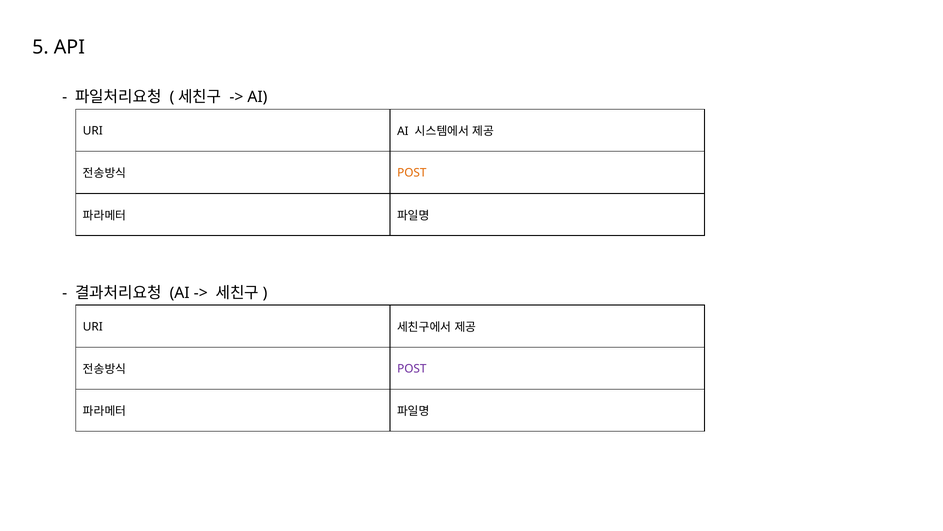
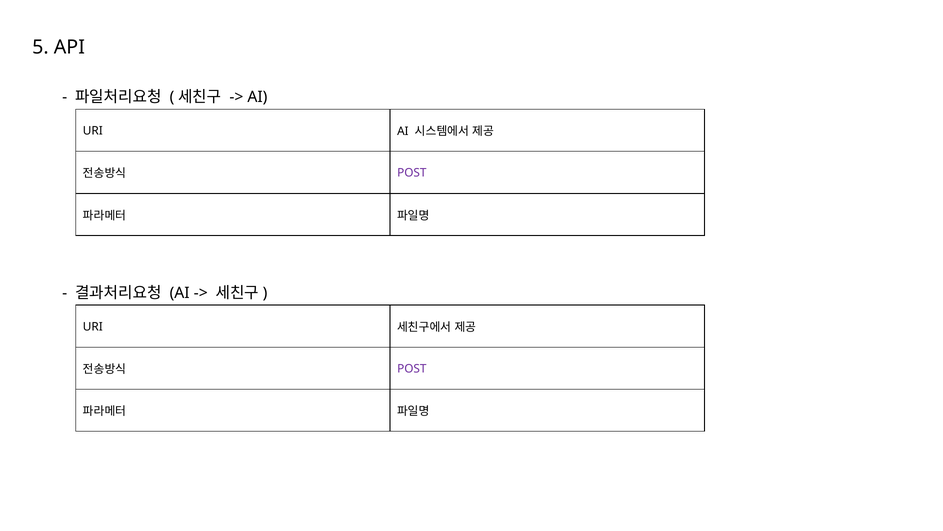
POST colour: orange -> purple (412, 173)
